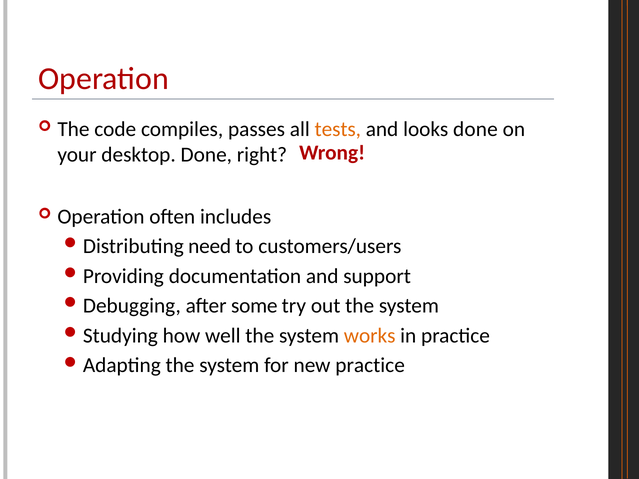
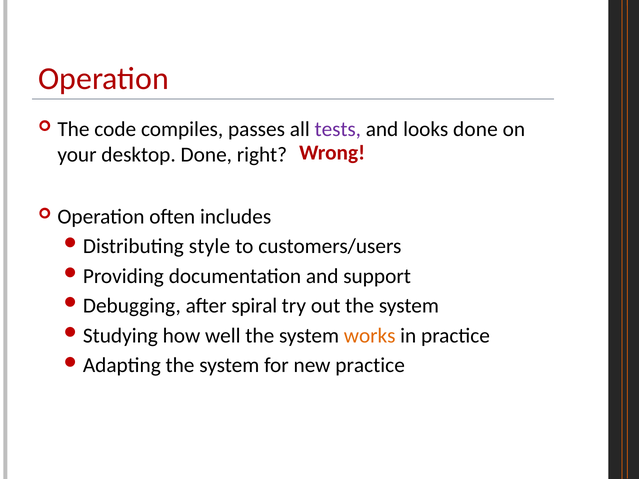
tests colour: orange -> purple (338, 129)
need: need -> style (209, 246)
some: some -> spiral (254, 306)
